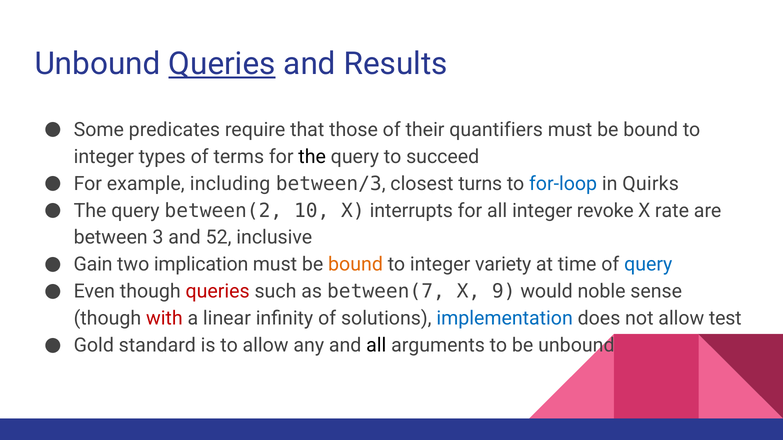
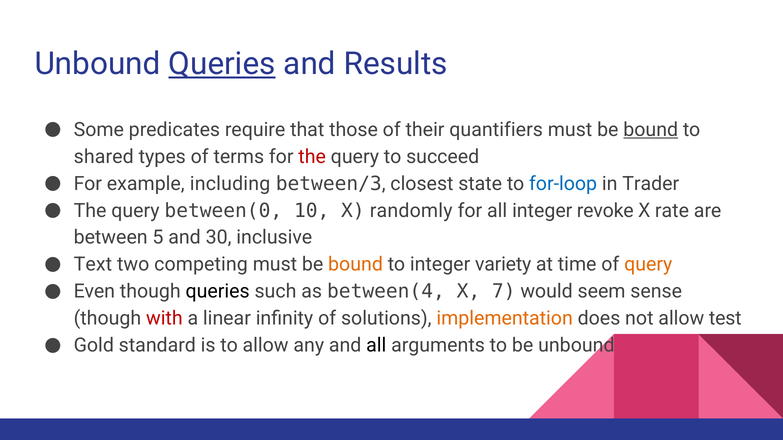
bound underline: none -> present (651, 130)
integer: integer -> shared (104, 157)
the colour: black -> red (312, 157)
turns: turns -> state (480, 184)
Quirks: Quirks -> Trader (651, 184)
between(2: between(2 -> between(0 (223, 211)
interrupts: interrupts -> randomly (411, 211)
3: 3 -> 5 (158, 238)
52: 52 -> 30 (219, 238)
Gain: Gain -> Text (93, 265)
implication: implication -> competing (201, 265)
query colour: blue -> orange (648, 265)
queries colour: red -> black (218, 292)
between(7: between(7 -> between(4 (386, 292)
9: 9 -> 7 (504, 292)
noble: noble -> seem (602, 292)
implementation colour: blue -> orange (505, 319)
